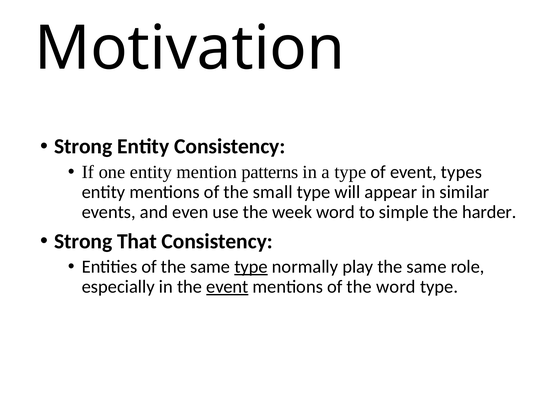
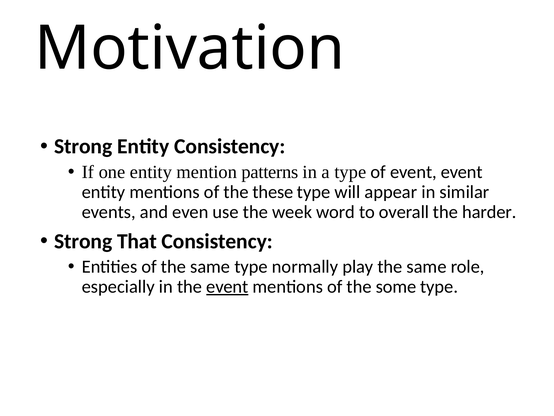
event types: types -> event (462, 172)
small: small -> these (273, 192)
simple: simple -> overall (404, 212)
type underline: present -> none (251, 266)
the word: word -> some (396, 286)
